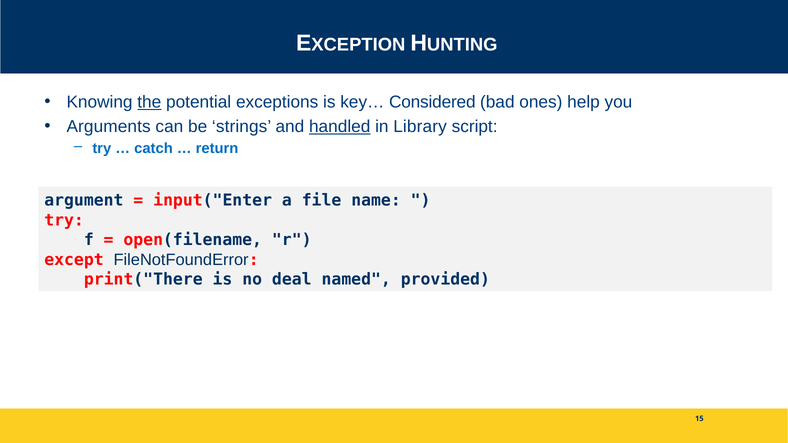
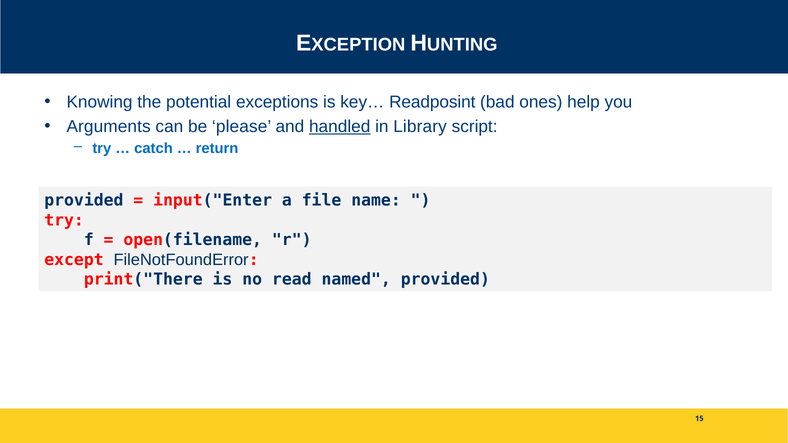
the underline: present -> none (149, 102)
Considered: Considered -> Readposint (432, 102)
strings: strings -> please (242, 126)
argument: argument -> provided (84, 201)
deal: deal -> read (292, 280)
